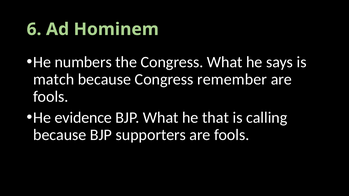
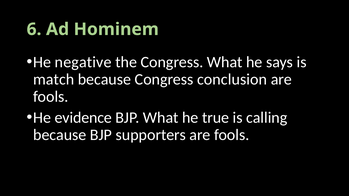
numbers: numbers -> negative (83, 62)
remember: remember -> conclusion (232, 79)
that: that -> true (216, 118)
